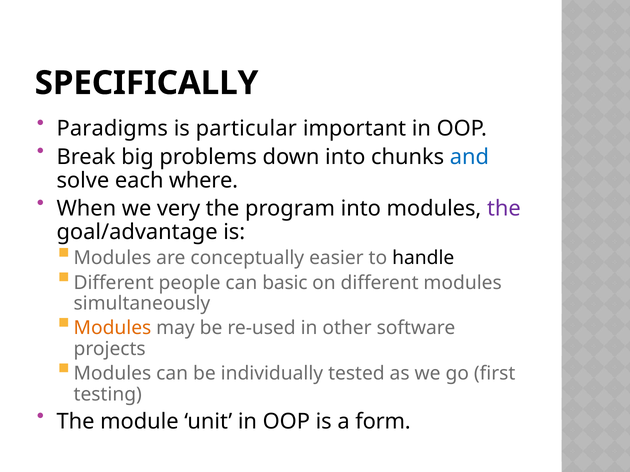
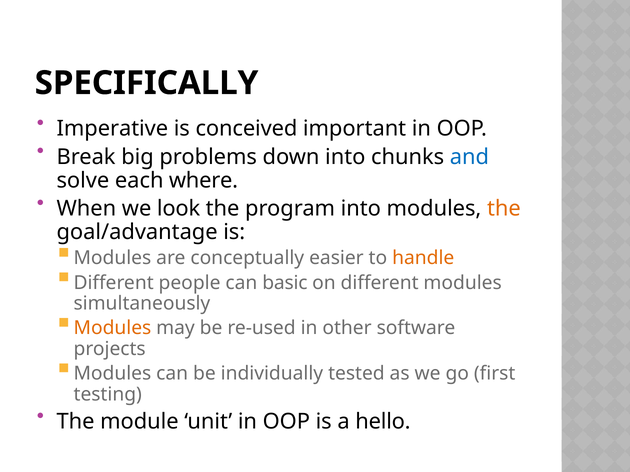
Paradigms: Paradigms -> Imperative (112, 129)
particular: particular -> conceived (246, 129)
very: very -> look (179, 209)
the colour: purple -> orange (504, 209)
handle colour: black -> orange (423, 258)
form: form -> hello (383, 422)
